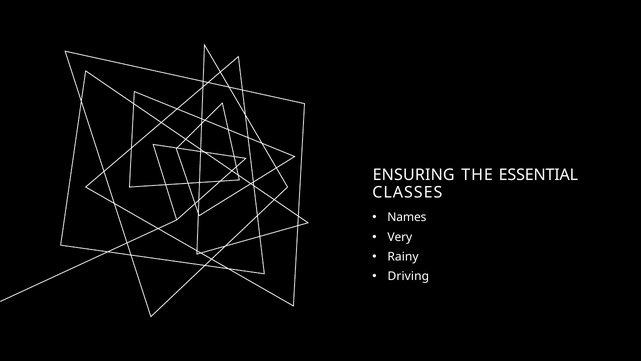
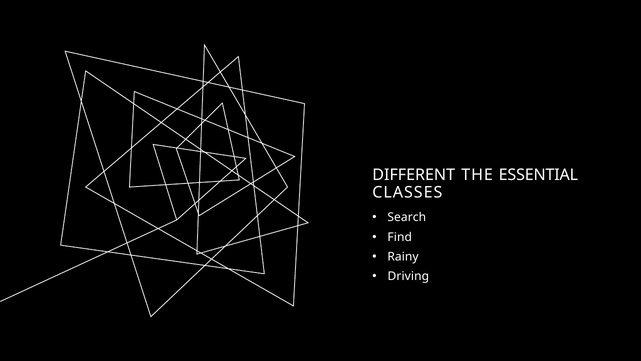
ENSURING: ENSURING -> DIFFERENT (414, 175)
Names: Names -> Search (407, 217)
Very: Very -> Find (400, 237)
